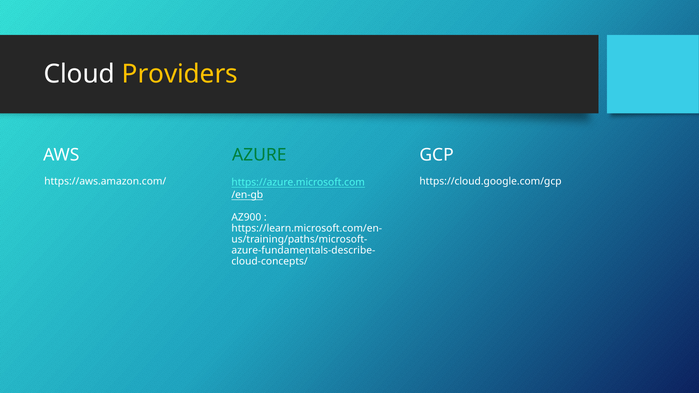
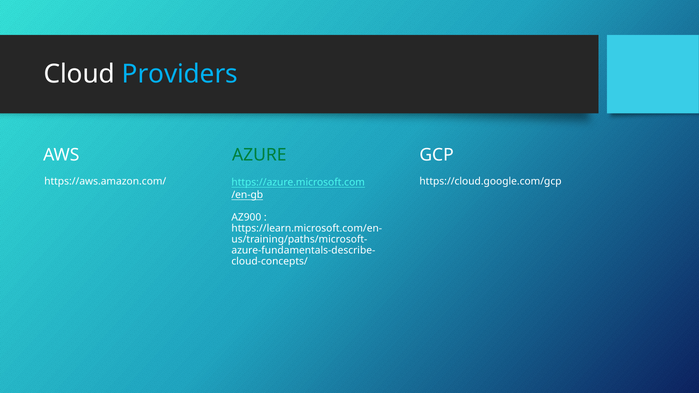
Providers colour: yellow -> light blue (180, 74)
